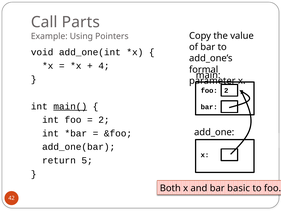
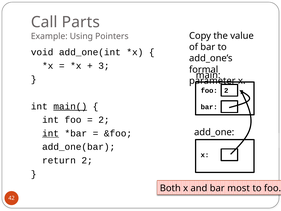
4: 4 -> 3 (104, 66)
int underline: none -> present (51, 133)
return 5: 5 -> 2 (87, 160)
basic: basic -> most (239, 188)
